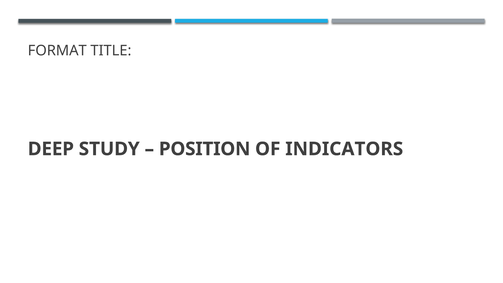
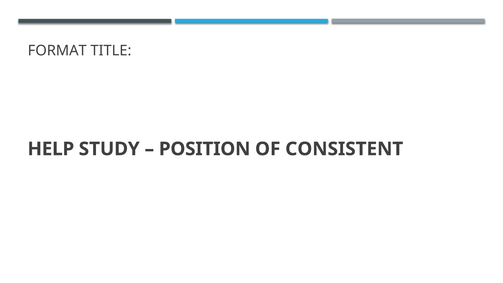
DEEP: DEEP -> HELP (51, 149)
INDICATORS: INDICATORS -> CONSISTENT (344, 149)
